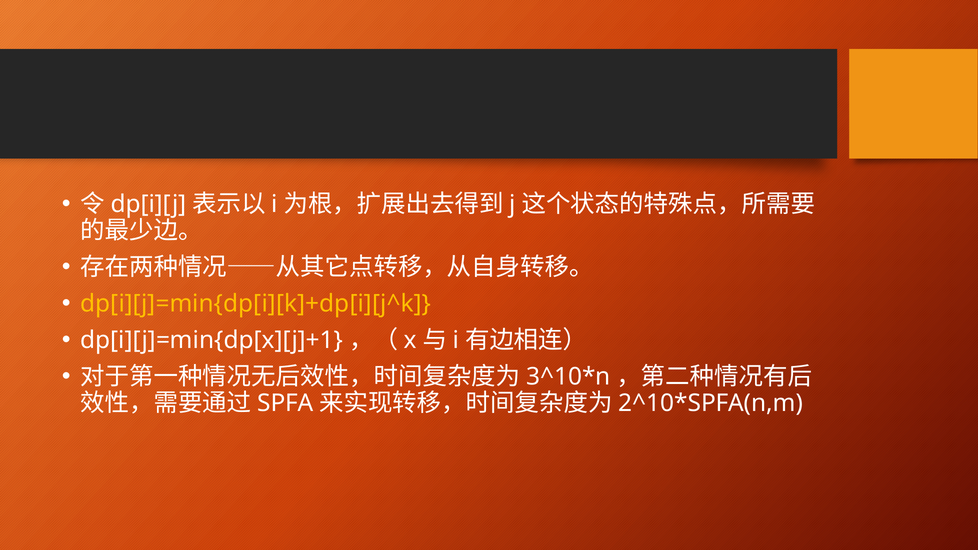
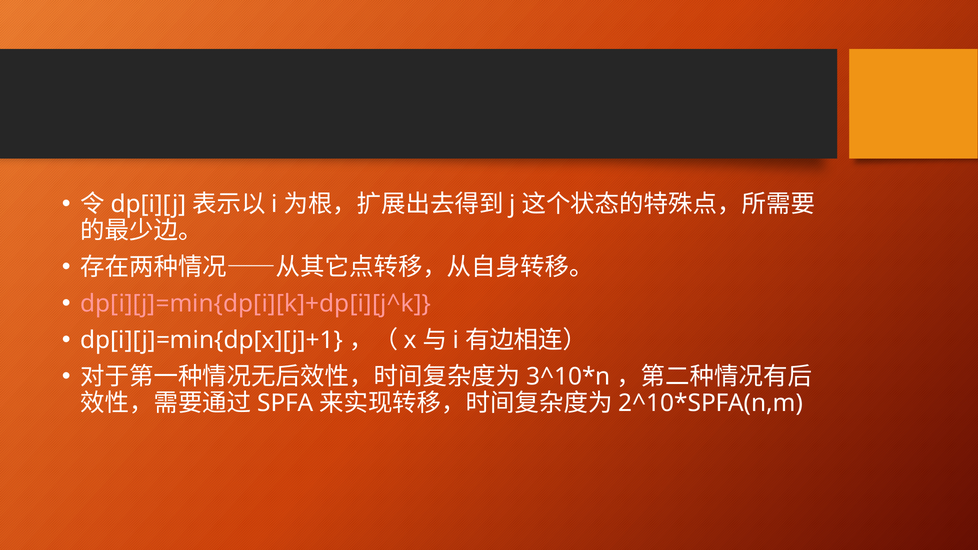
dp[i][j]=min{dp[i][k]+dp[i][j^k colour: yellow -> pink (256, 304)
